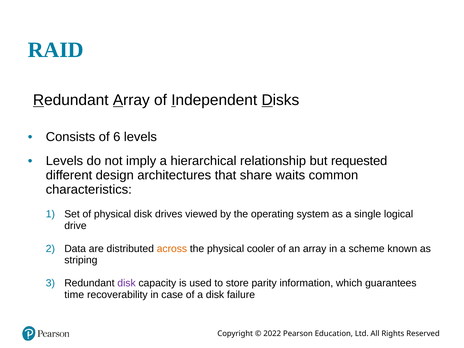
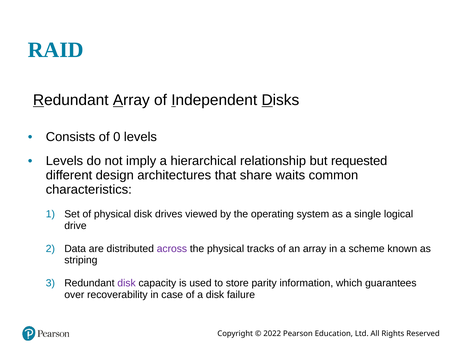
6: 6 -> 0 (117, 137)
across colour: orange -> purple (172, 249)
cooler: cooler -> tracks (261, 249)
time: time -> over (74, 295)
